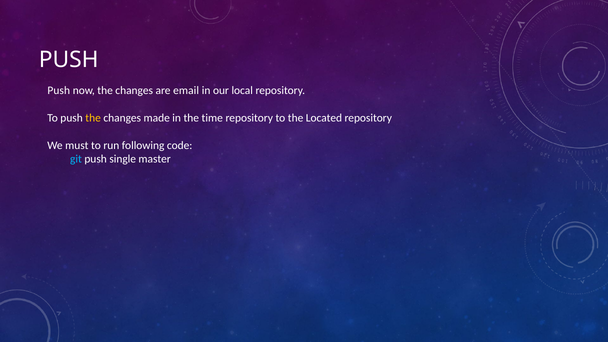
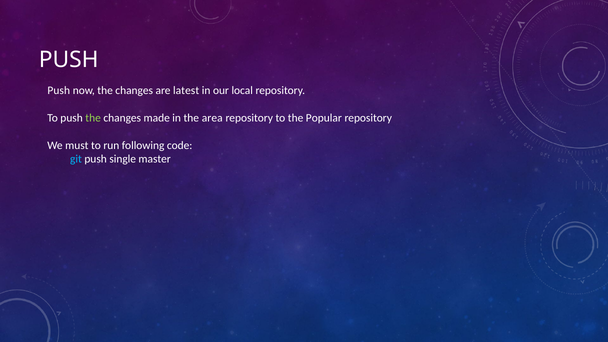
email: email -> latest (186, 91)
the colour: yellow -> light green (93, 118)
time: time -> area (212, 118)
Located: Located -> Popular (324, 118)
